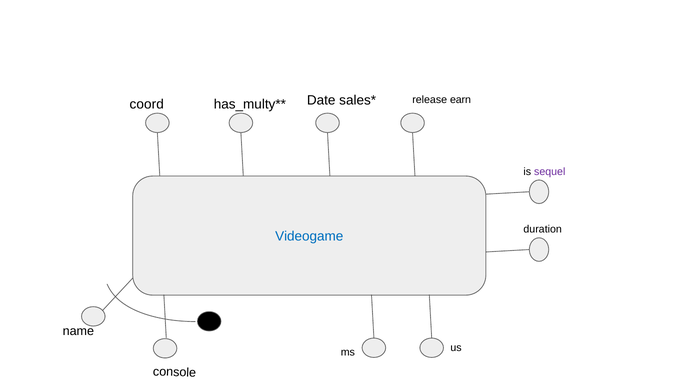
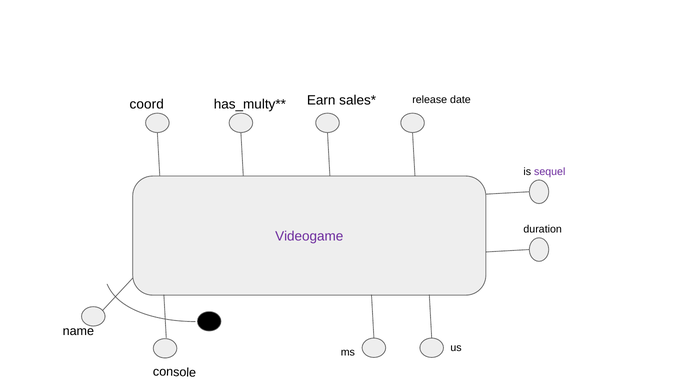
Date: Date -> Earn (321, 100)
earn: earn -> date (460, 100)
Videogame colour: blue -> purple (309, 236)
